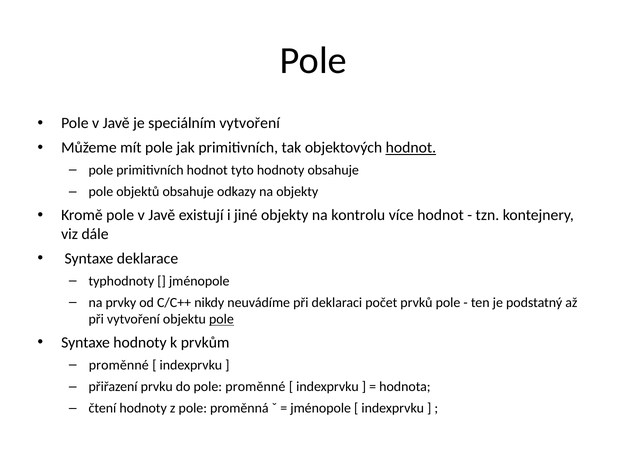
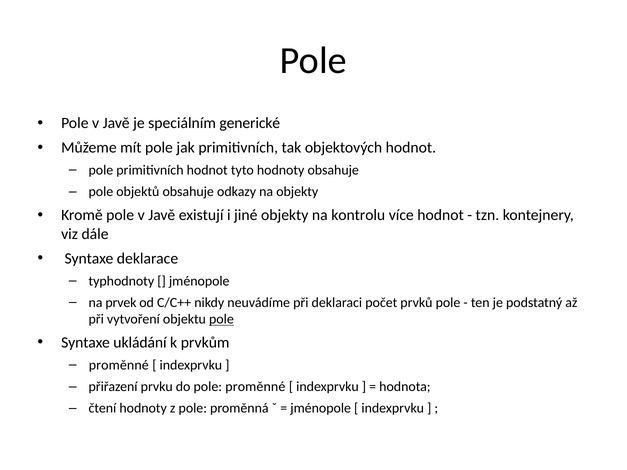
speciálním vytvoření: vytvoření -> generické (250, 123)
hodnot underline: present -> none (411, 148)
prvky: prvky -> prvek (121, 303)
Syntaxe hodnoty: hodnoty -> ukládání (140, 343)
